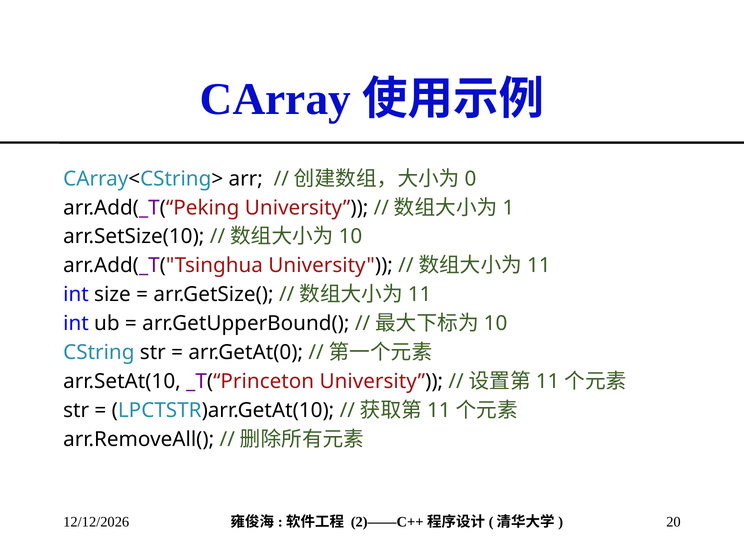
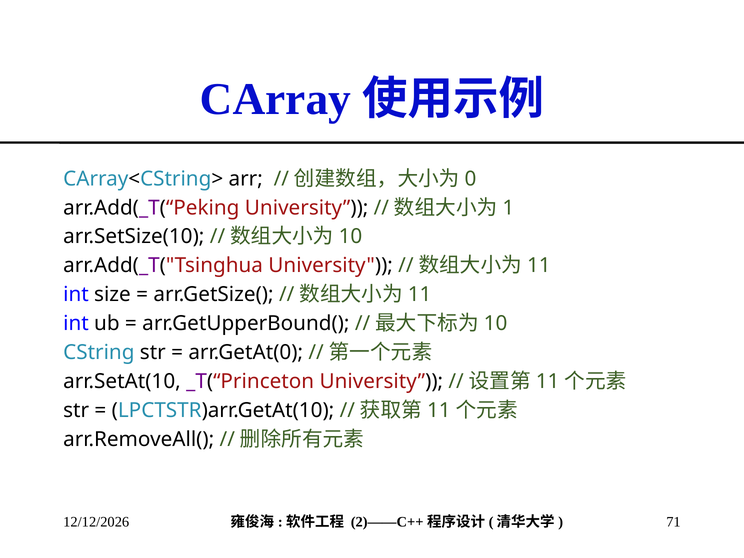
20: 20 -> 71 (673, 522)
